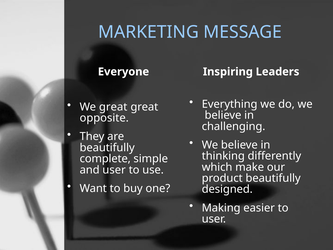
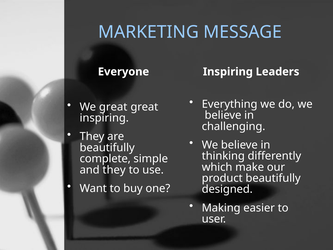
opposite: opposite -> inspiring (104, 118)
and user: user -> they (114, 170)
